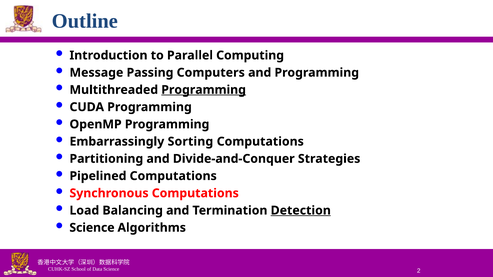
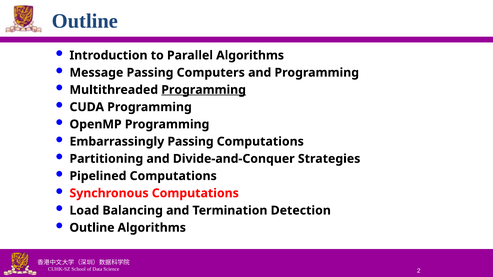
Parallel Computing: Computing -> Algorithms (250, 55)
Embarrassingly Sorting: Sorting -> Passing (191, 142)
Detection underline: present -> none (301, 211)
Science: Science -> Outline (92, 228)
